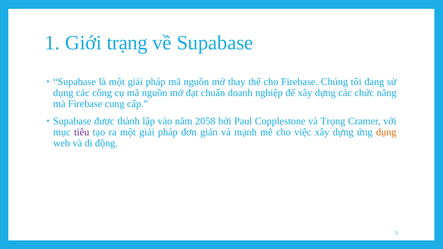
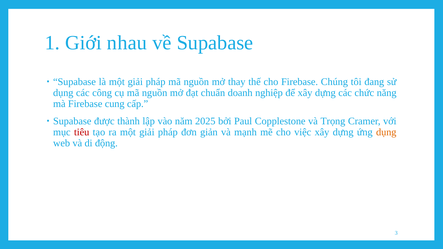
trạng: trạng -> nhau (127, 43)
2058: 2058 -> 2025 (205, 121)
tiêu colour: purple -> red (82, 132)
